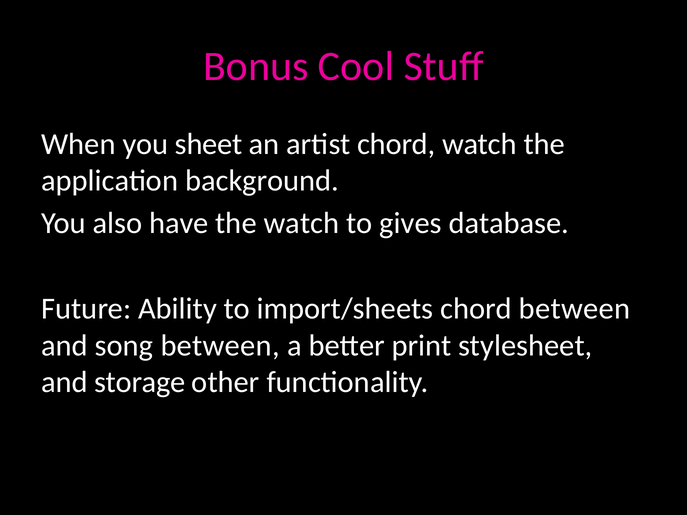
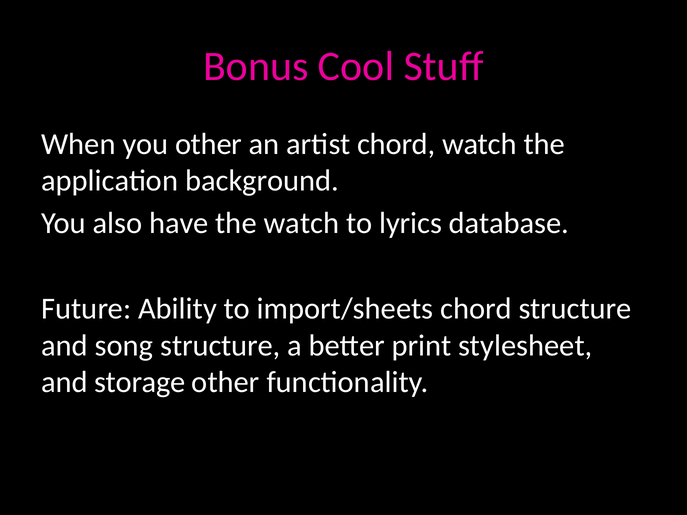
you sheet: sheet -> other (209, 144)
gives: gives -> lyrics (411, 224)
chord between: between -> structure (575, 309)
song between: between -> structure (220, 346)
